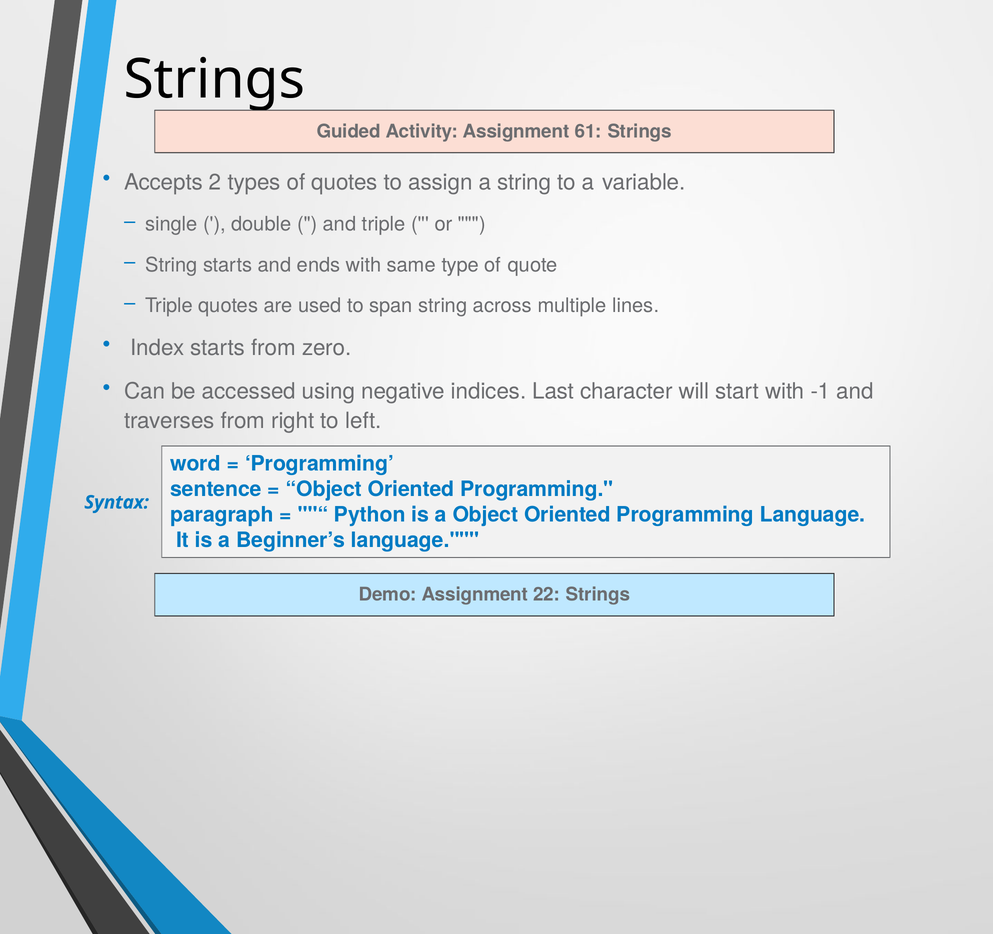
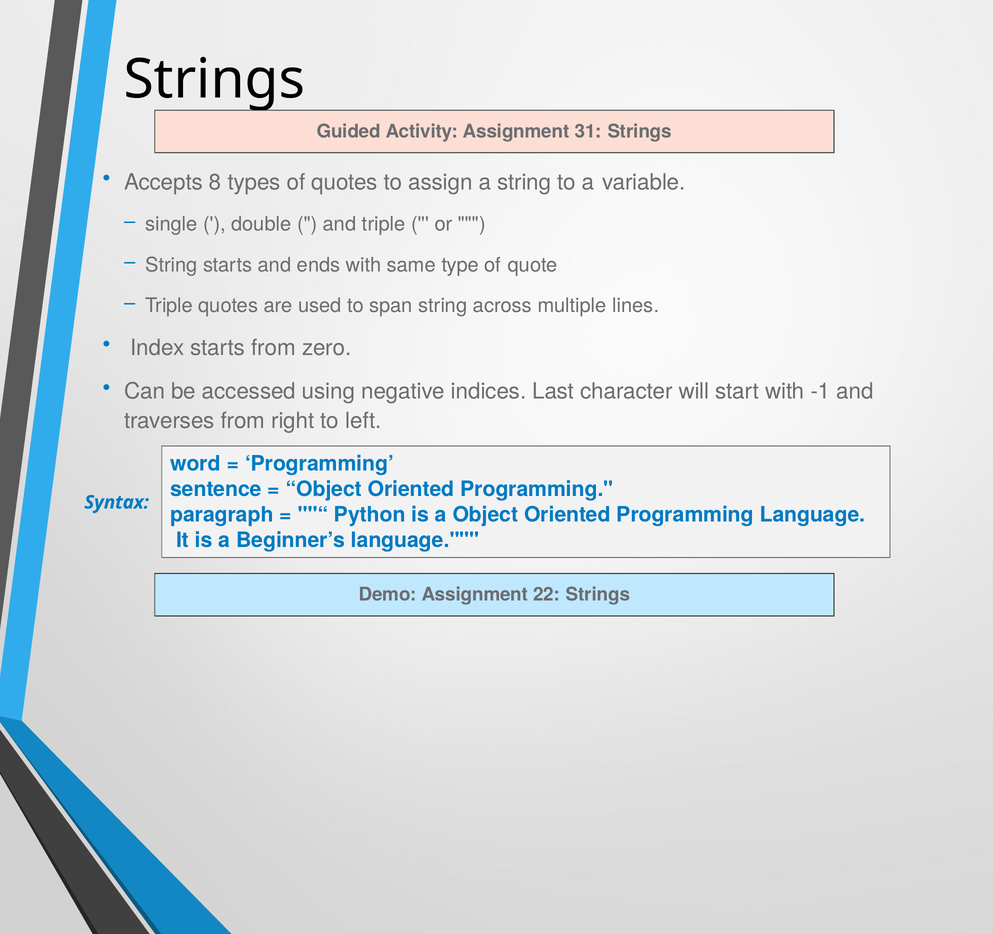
61: 61 -> 31 (588, 131)
2: 2 -> 8 (215, 182)
